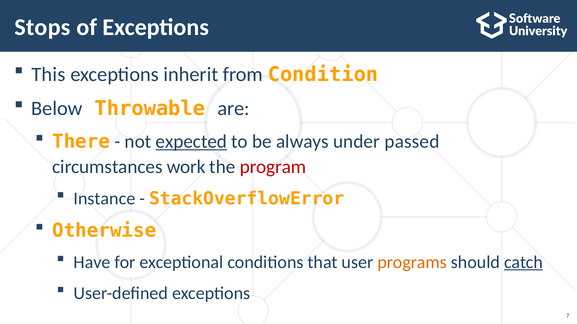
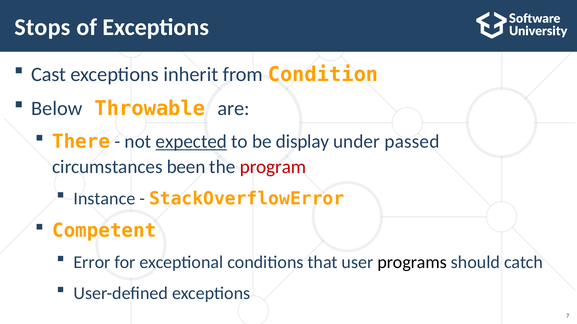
This: This -> Cast (49, 74)
always: always -> display (303, 142)
work: work -> been (186, 167)
Otherwise: Otherwise -> Competent (104, 231)
Have: Have -> Error (92, 263)
programs colour: orange -> black (412, 263)
catch underline: present -> none (523, 263)
